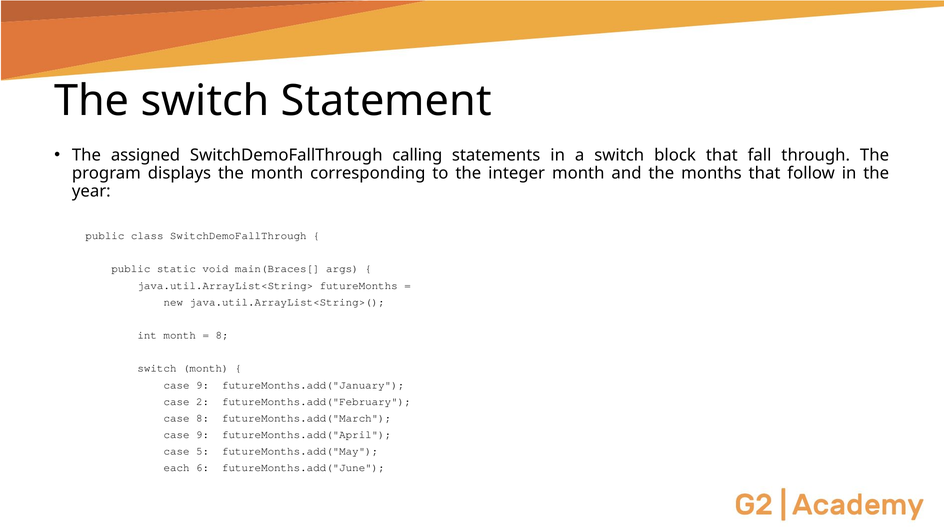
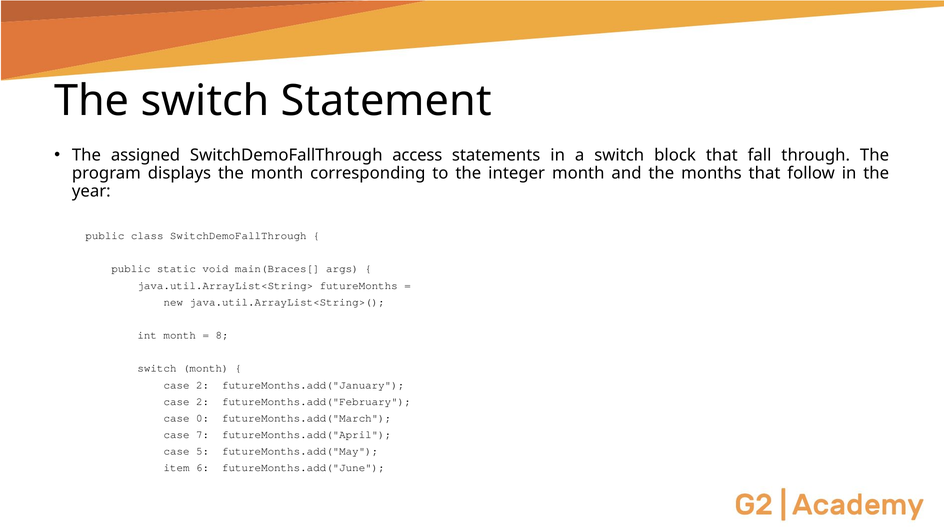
calling: calling -> access (417, 155)
9: 9 -> 2 (203, 385)
case 8: 8 -> 0 (203, 418)
9: 9 -> 7 (203, 435)
each: each -> item (177, 468)
